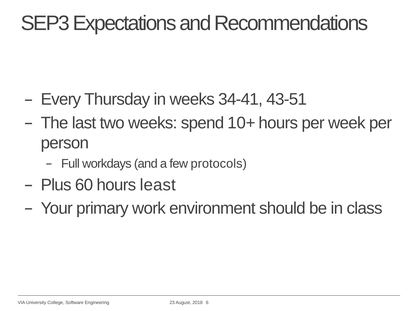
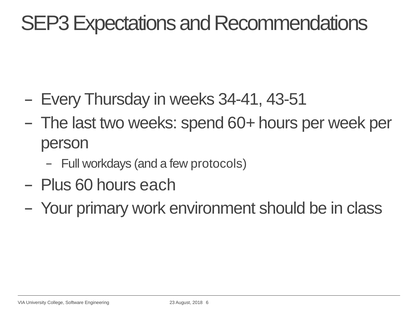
10+: 10+ -> 60+ (241, 123)
least: least -> each (158, 185)
